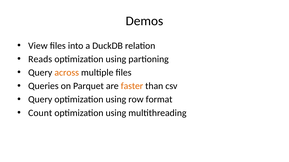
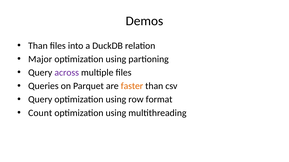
View: View -> Than (38, 46)
Reads: Reads -> Major (40, 59)
across colour: orange -> purple (67, 73)
